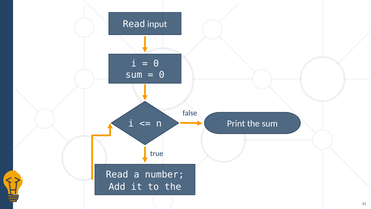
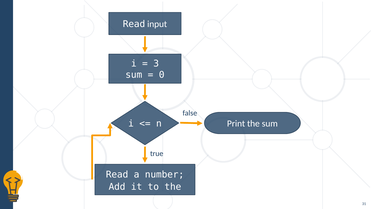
0: 0 -> 3 (156, 64)
